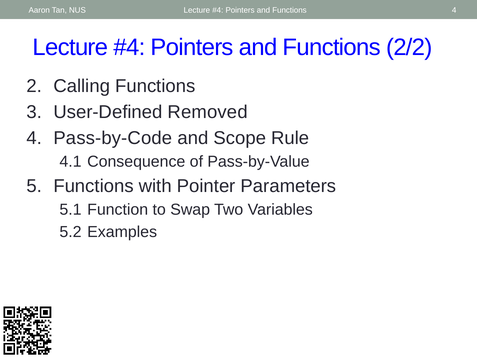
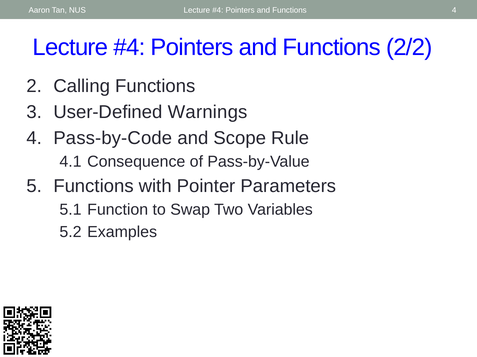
Removed: Removed -> Warnings (208, 112)
